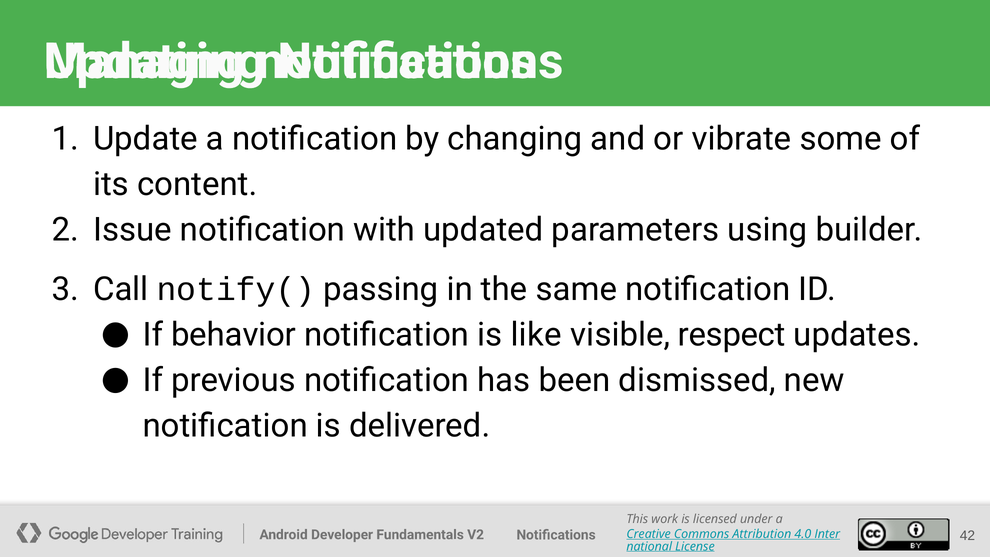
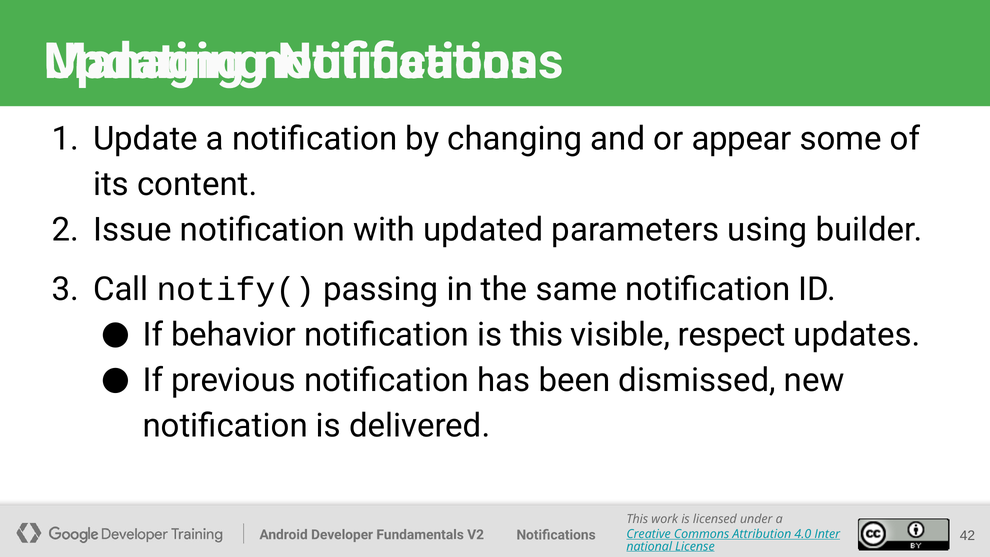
vibrate: vibrate -> appear (742, 139)
is like: like -> this (537, 335)
